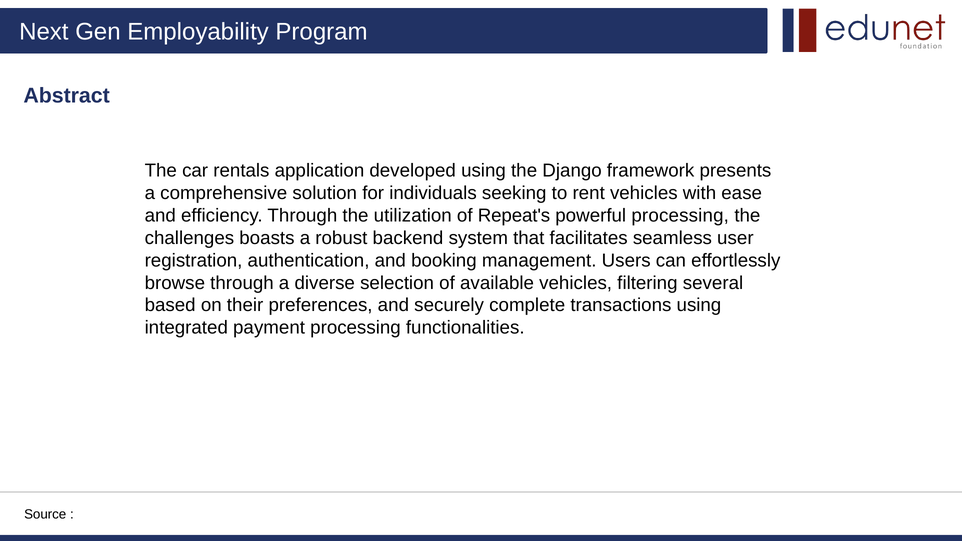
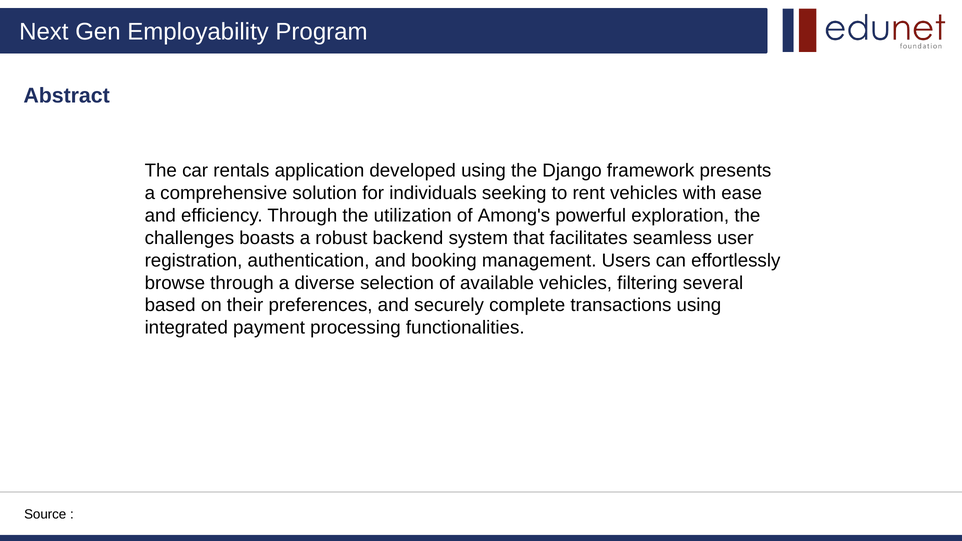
Repeat's: Repeat's -> Among's (514, 216)
powerful processing: processing -> exploration (680, 216)
